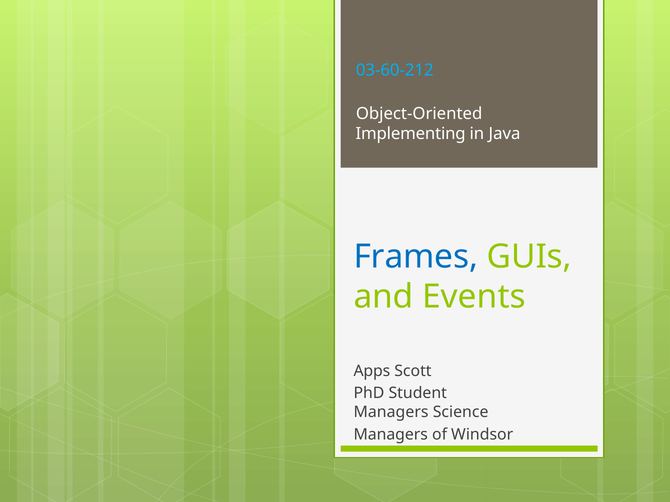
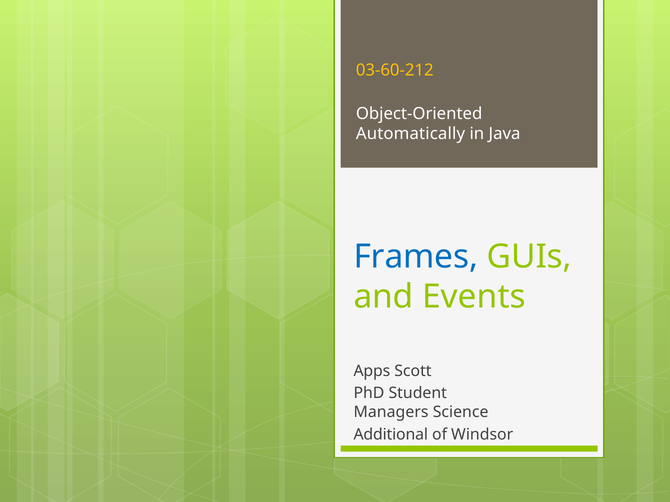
03-60-212 colour: light blue -> yellow (395, 70)
Implementing: Implementing -> Automatically (410, 134)
Managers: Managers -> Additional (391, 435)
